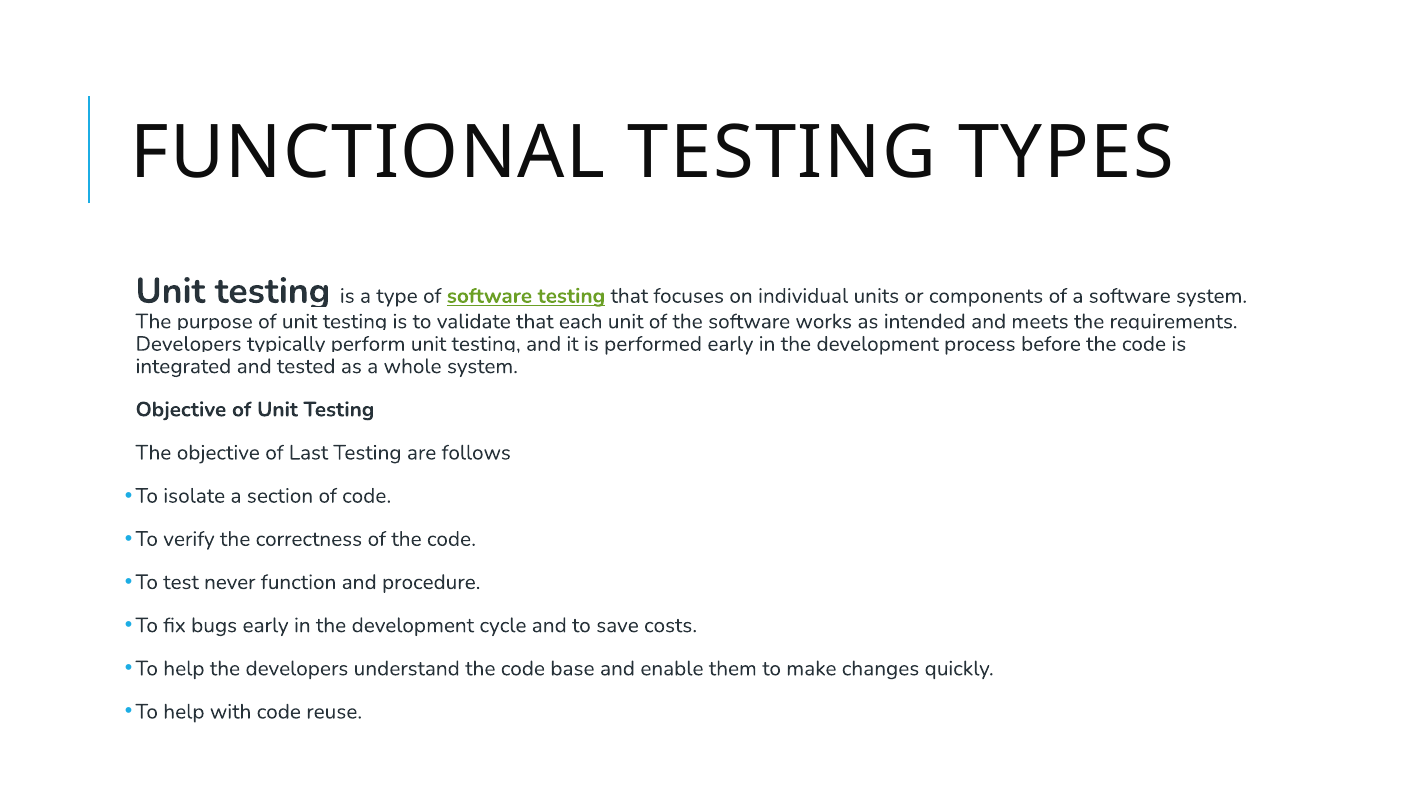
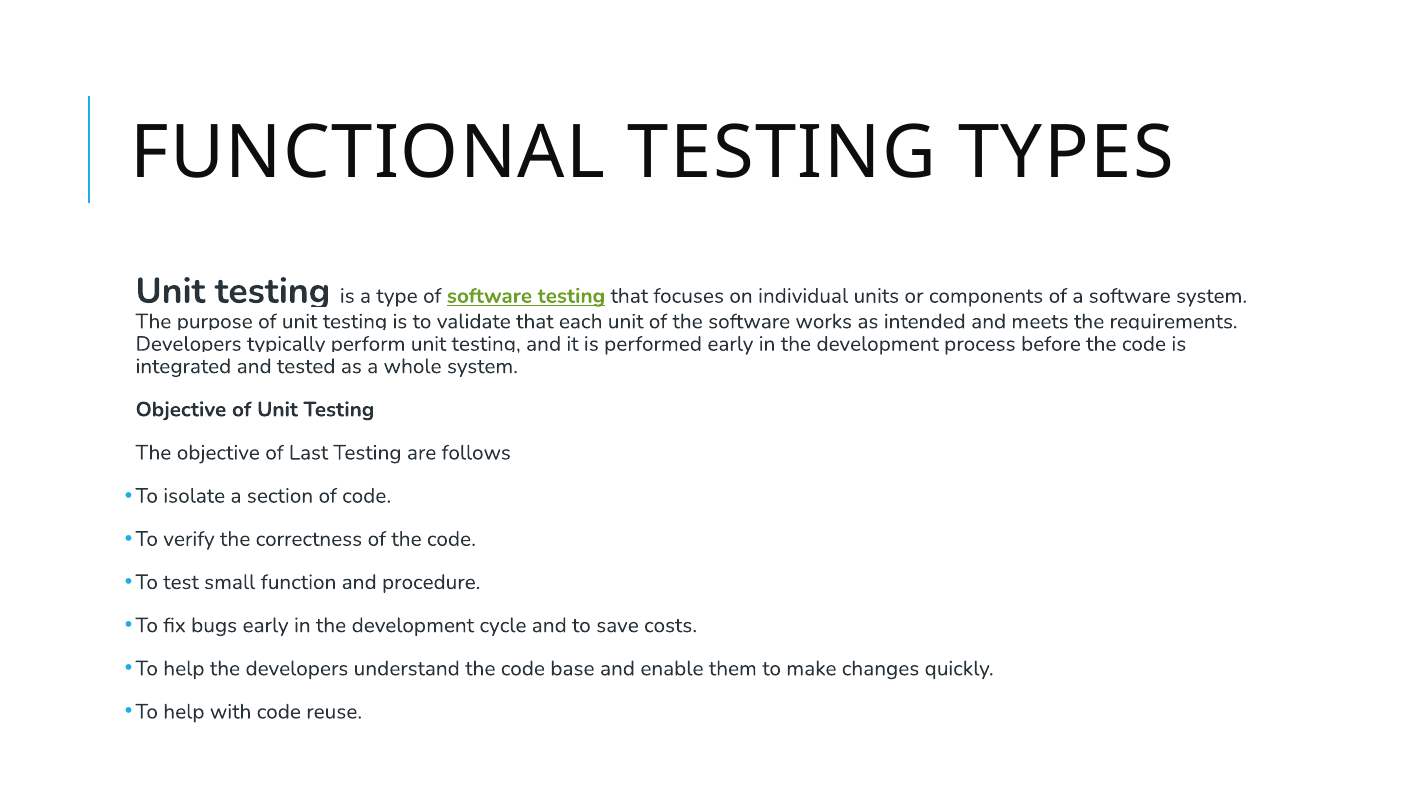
never: never -> small (230, 582)
